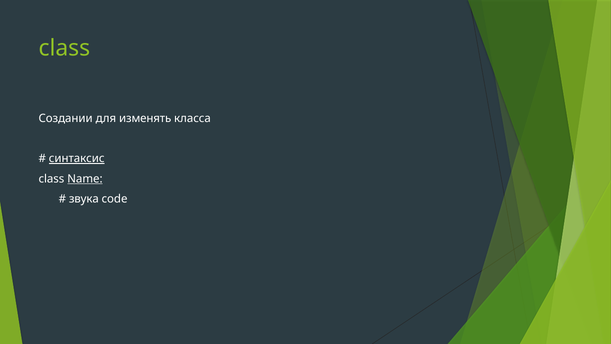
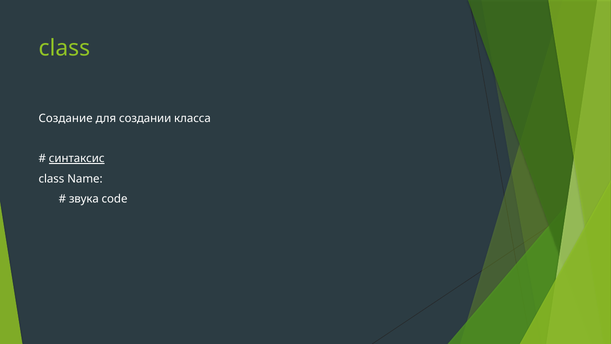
Создании: Создании -> Создание (66, 118)
изменять: изменять -> создании (145, 118)
Name underline: present -> none (85, 179)
